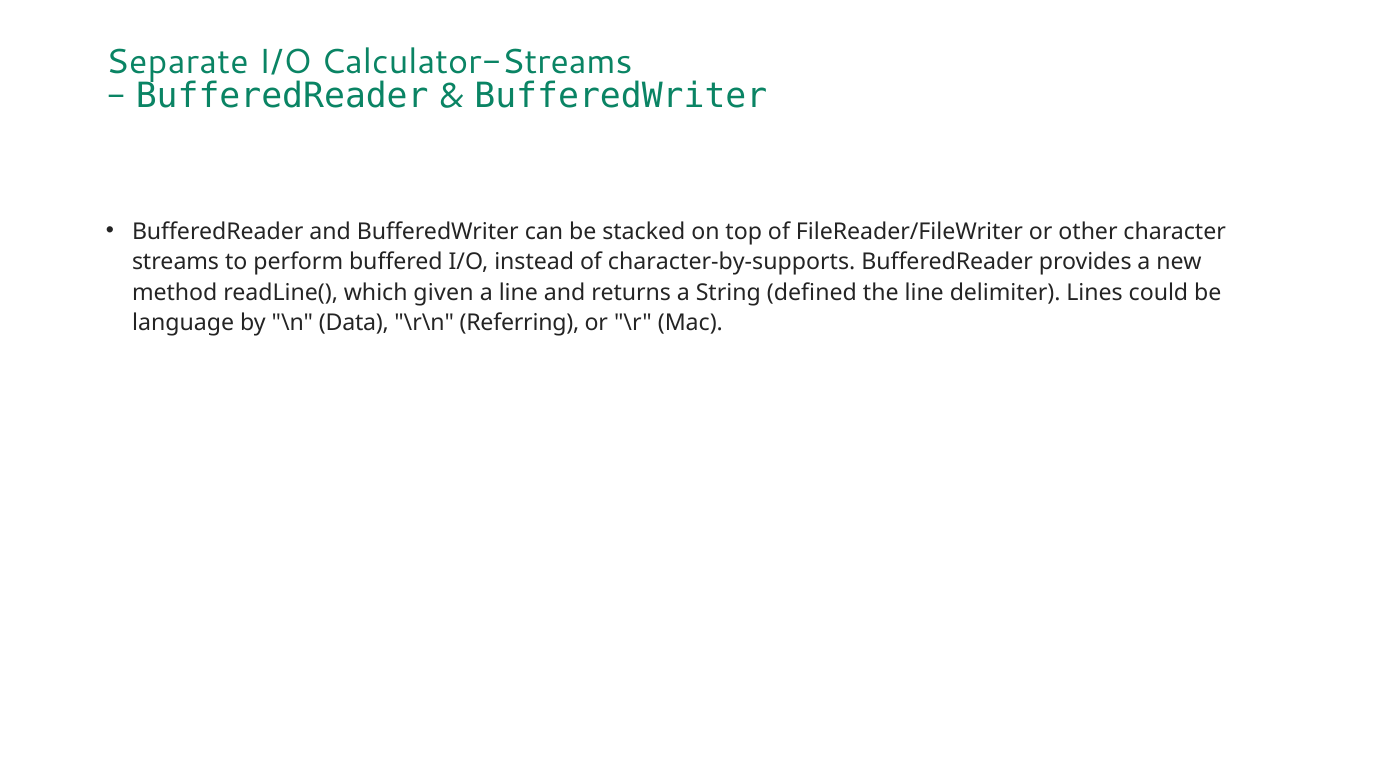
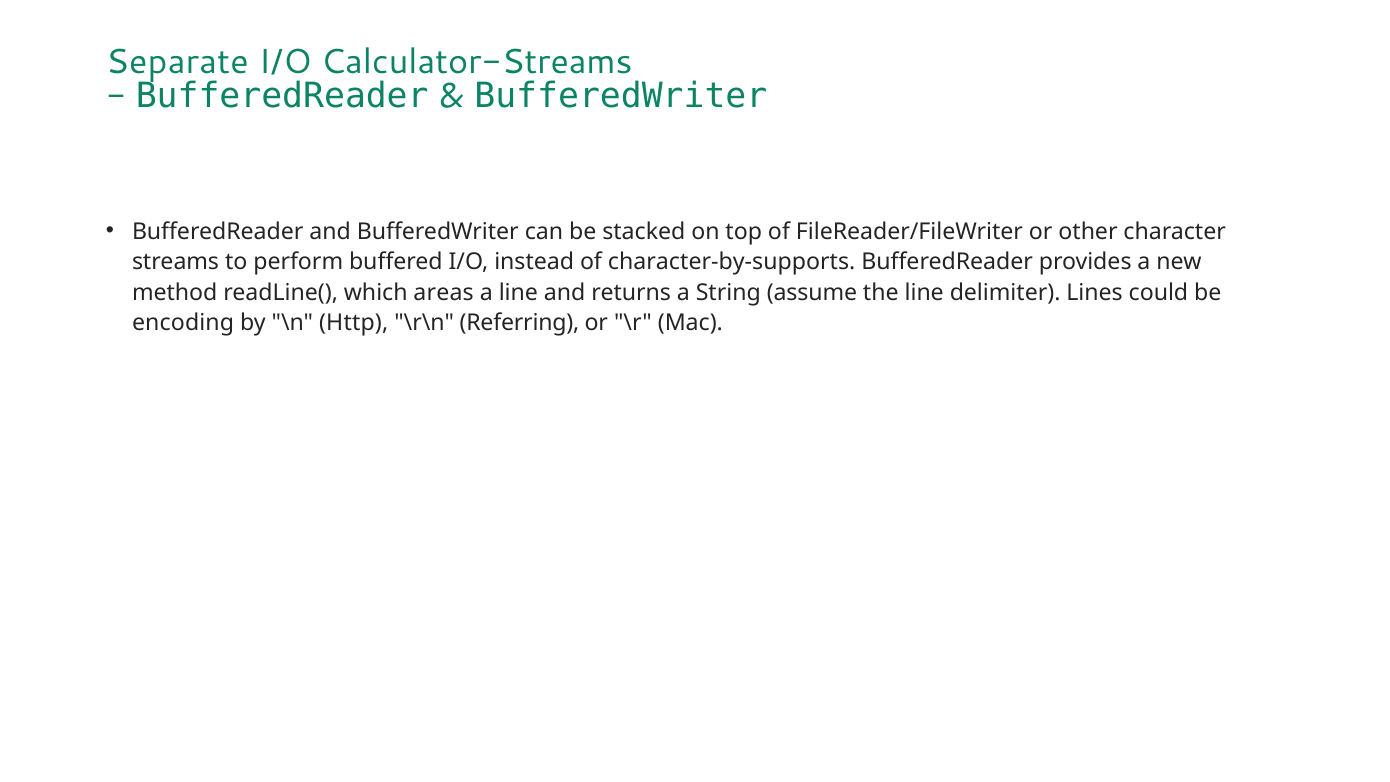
given: given -> areas (444, 293)
defined: defined -> assume (812, 293)
language: language -> encoding (183, 323)
Data: Data -> Http (354, 323)
